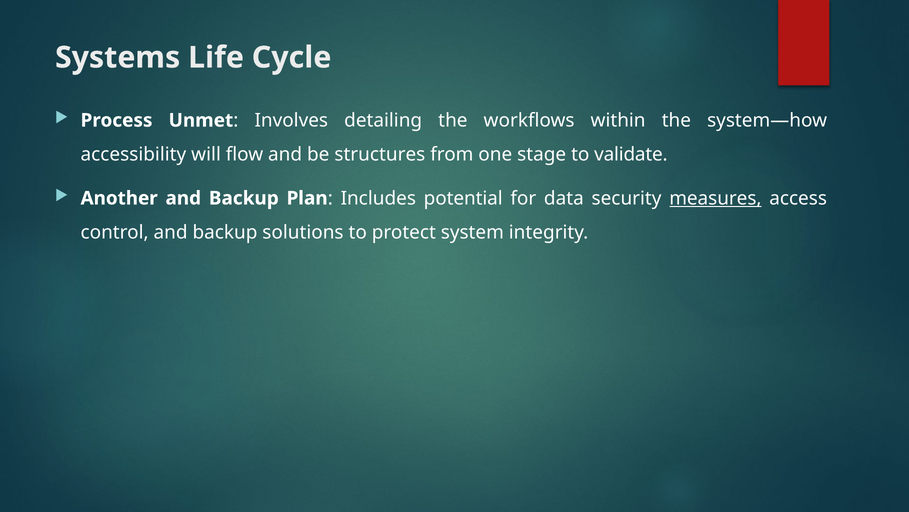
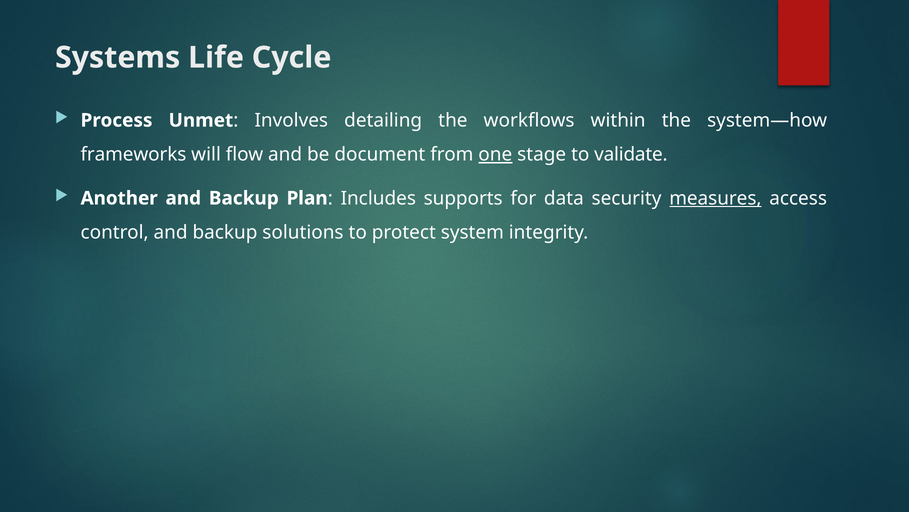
accessibility: accessibility -> frameworks (133, 154)
structures: structures -> document (380, 154)
one underline: none -> present (495, 154)
potential: potential -> supports (463, 198)
